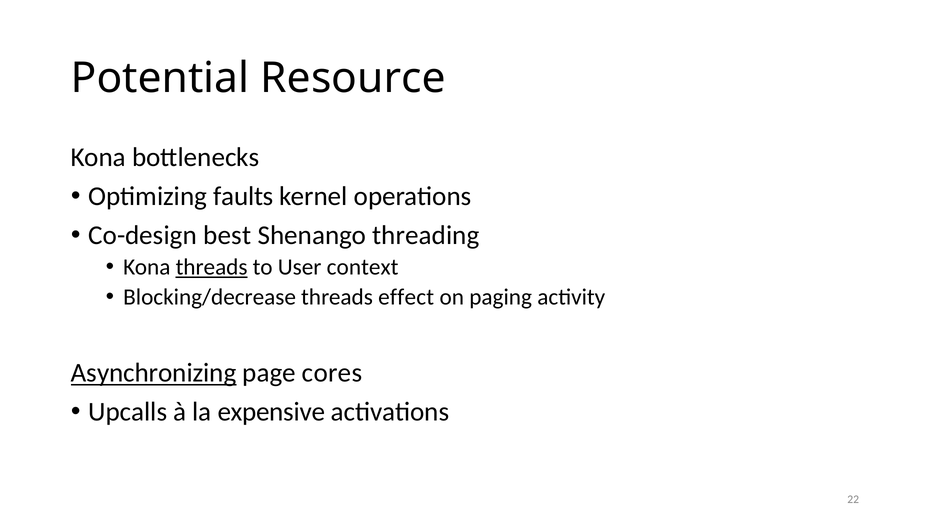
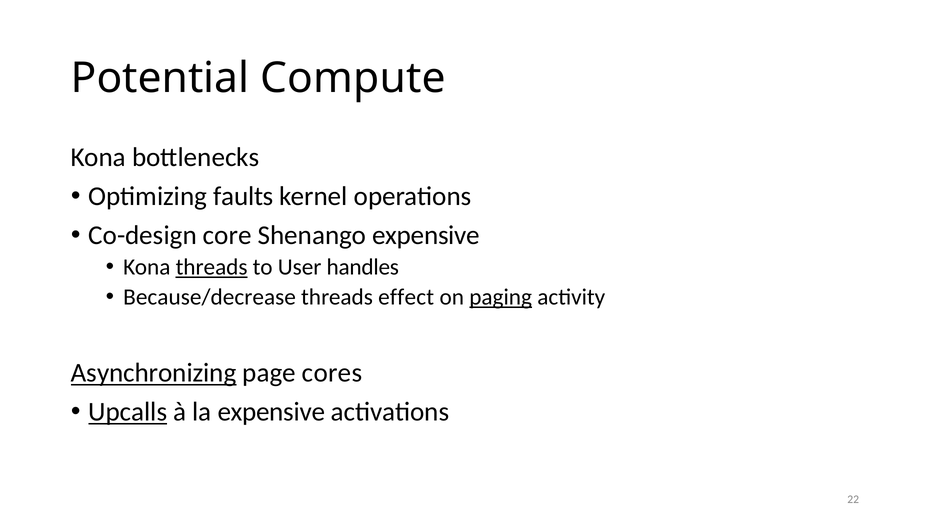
Resource: Resource -> Compute (353, 78)
best: best -> core (227, 235)
Shenango threading: threading -> expensive (426, 235)
context: context -> handles (363, 267)
Blocking/decrease: Blocking/decrease -> Because/decrease (210, 297)
paging underline: none -> present (501, 297)
Upcalls underline: none -> present (128, 412)
